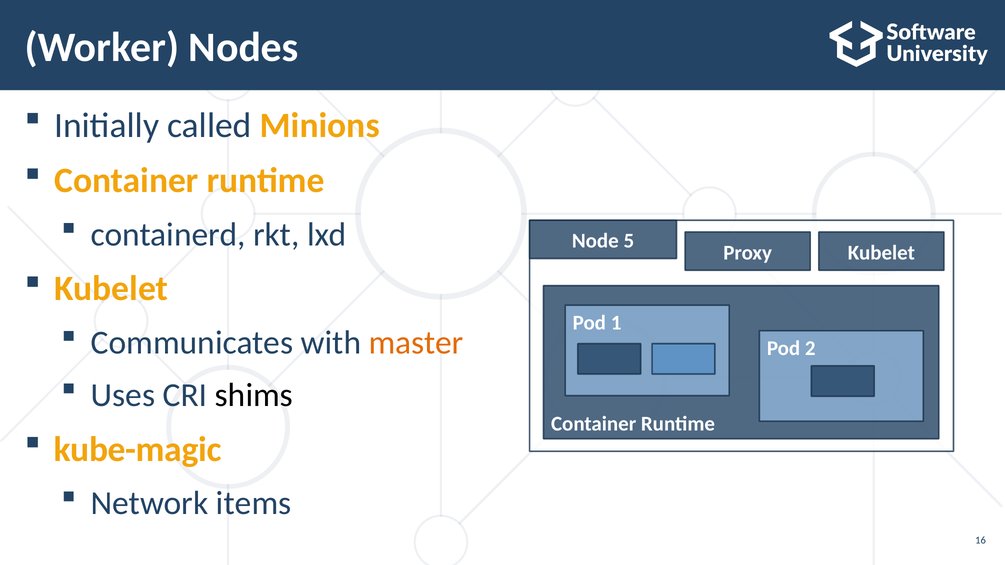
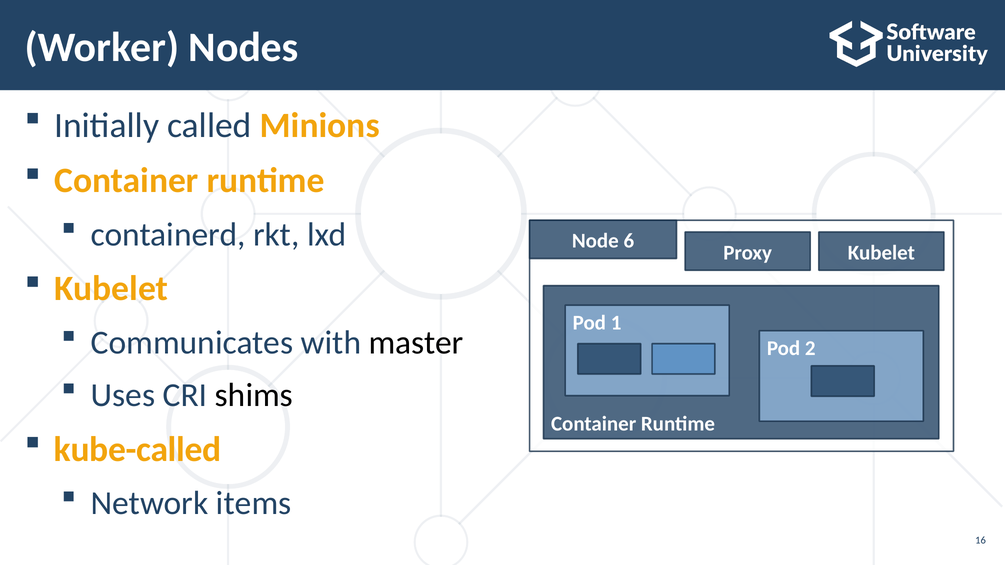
5: 5 -> 6 (629, 241)
master colour: orange -> black (416, 343)
kube-magic: kube-magic -> kube-called (138, 450)
